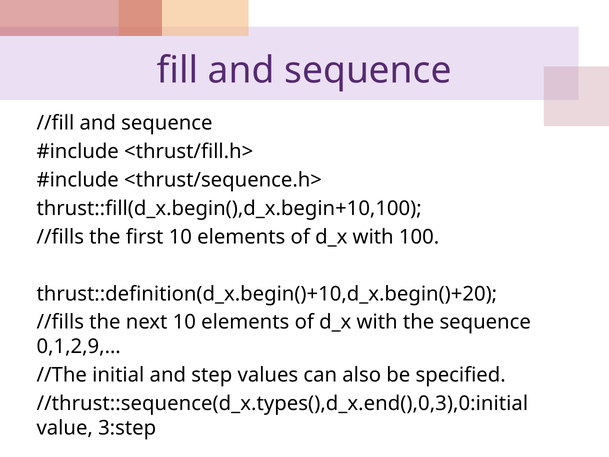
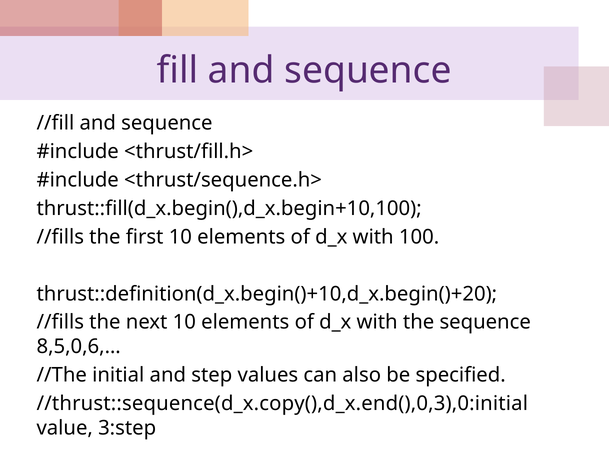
0,1,2,9,…: 0,1,2,9,… -> 8,5,0,6,… (79, 346)
//thrust::sequence(d_x.types(),d_x.end(),0,3),0:initial: //thrust::sequence(d_x.types(),d_x.end(),0,3),0:initial -> //thrust::sequence(d_x.copy(),d_x.end(),0,3),0:initial (282, 403)
